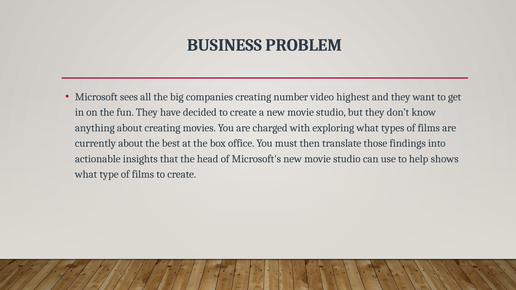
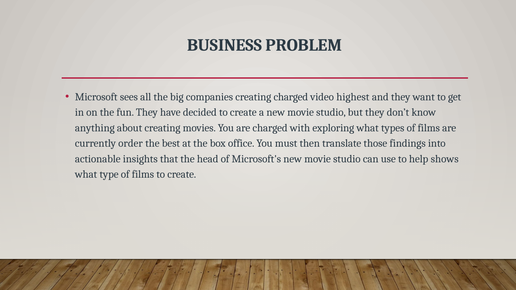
creating number: number -> charged (291, 97)
currently about: about -> order (131, 143)
